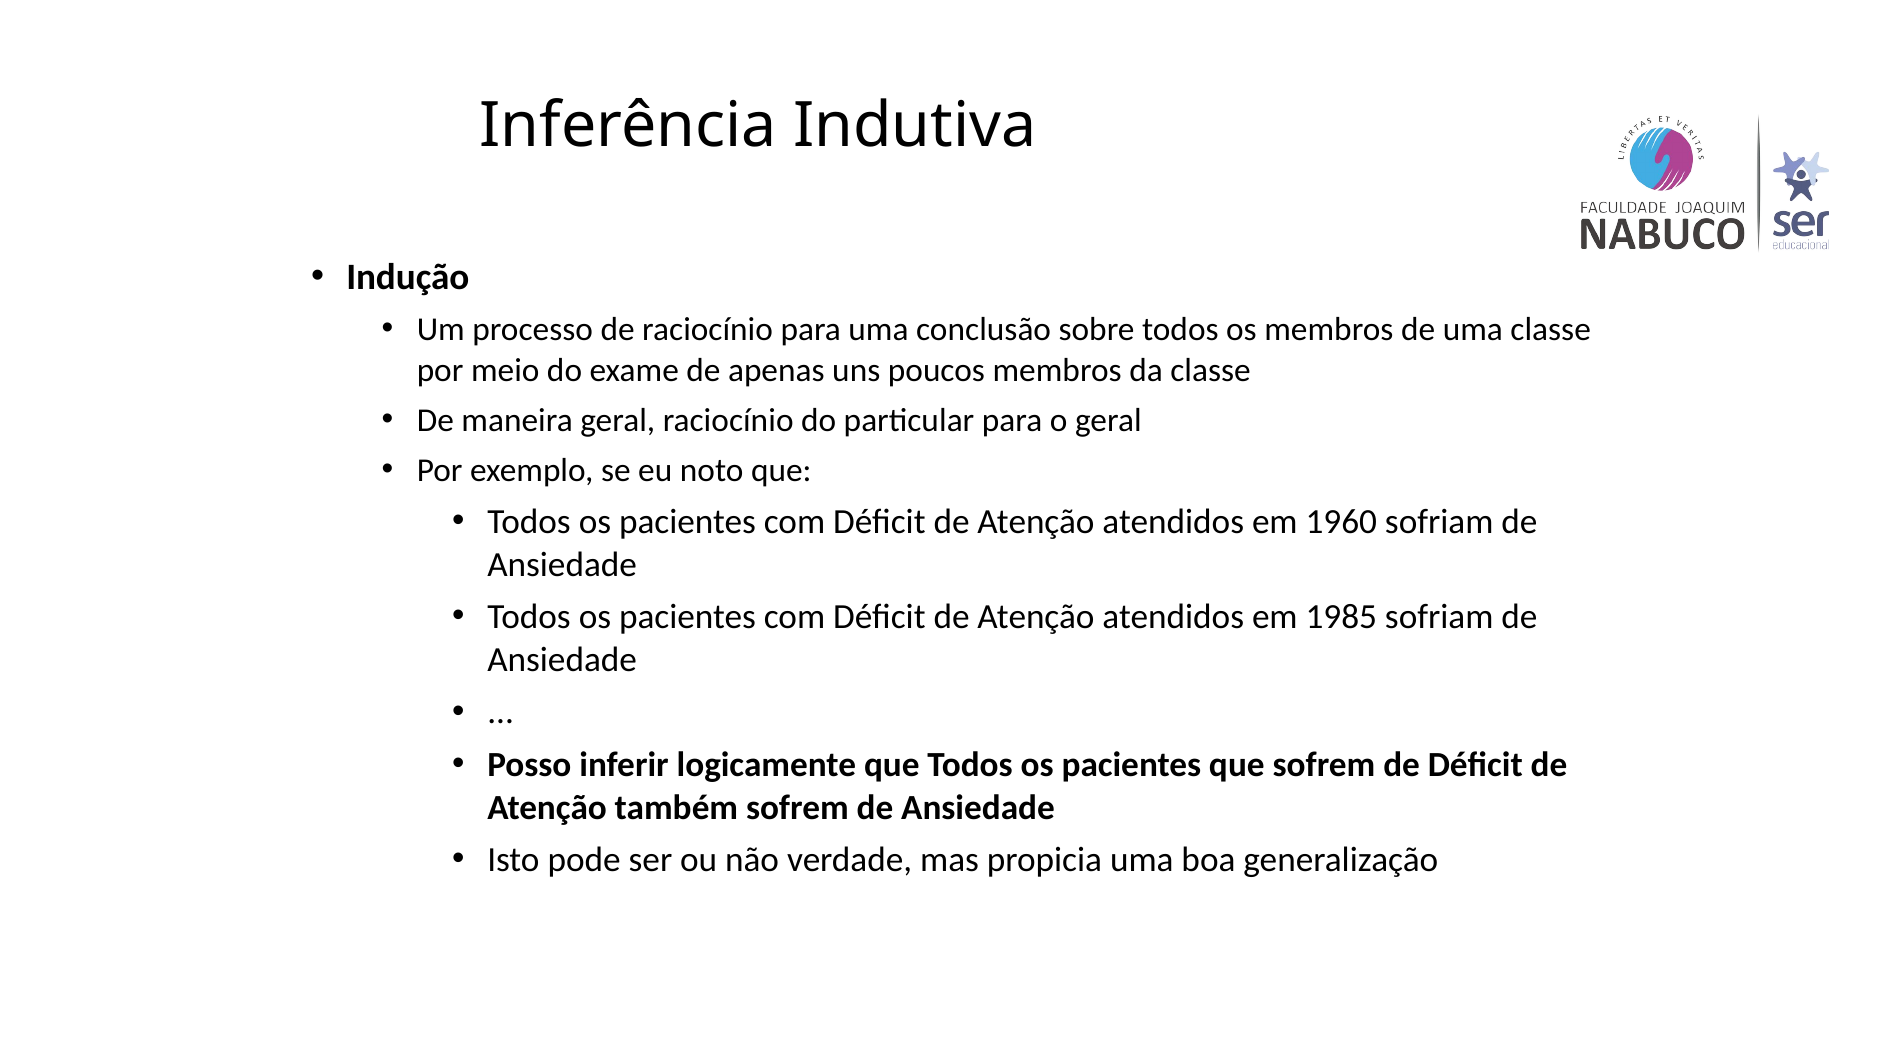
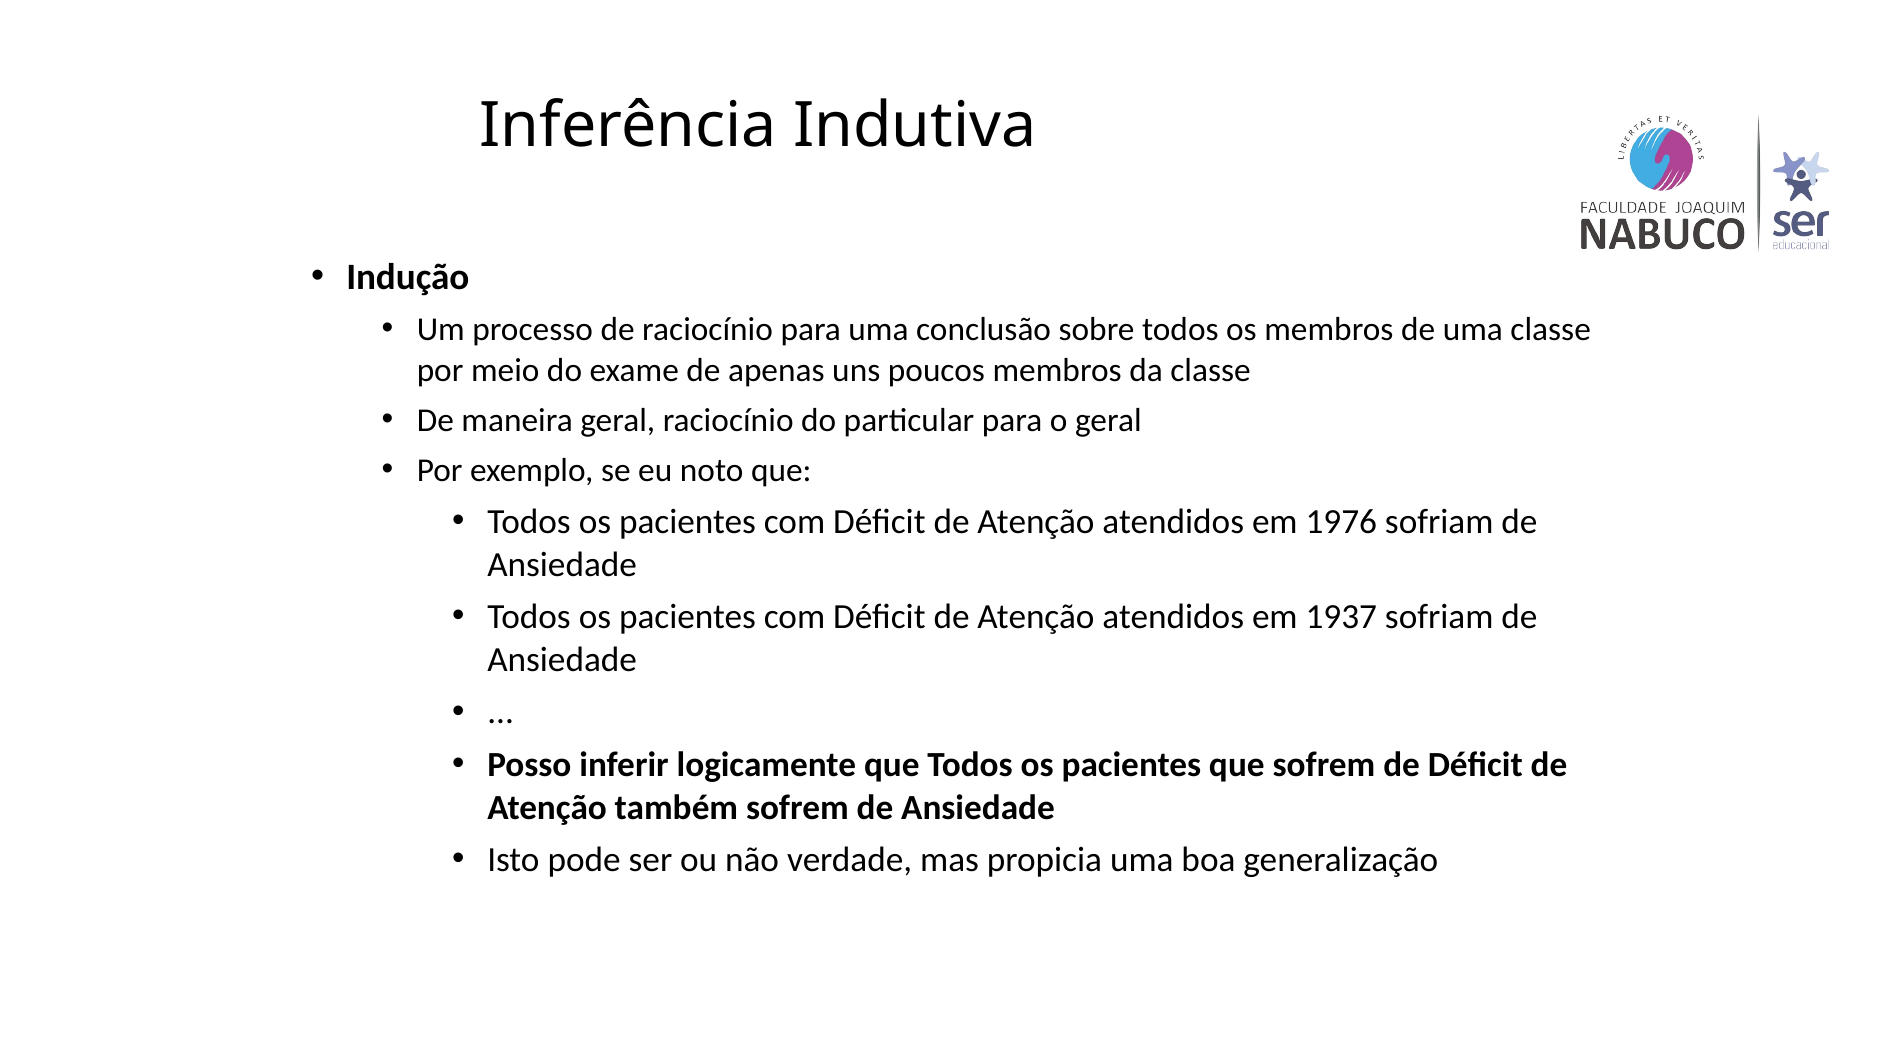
1960: 1960 -> 1976 (1341, 522)
1985: 1985 -> 1937 (1341, 617)
